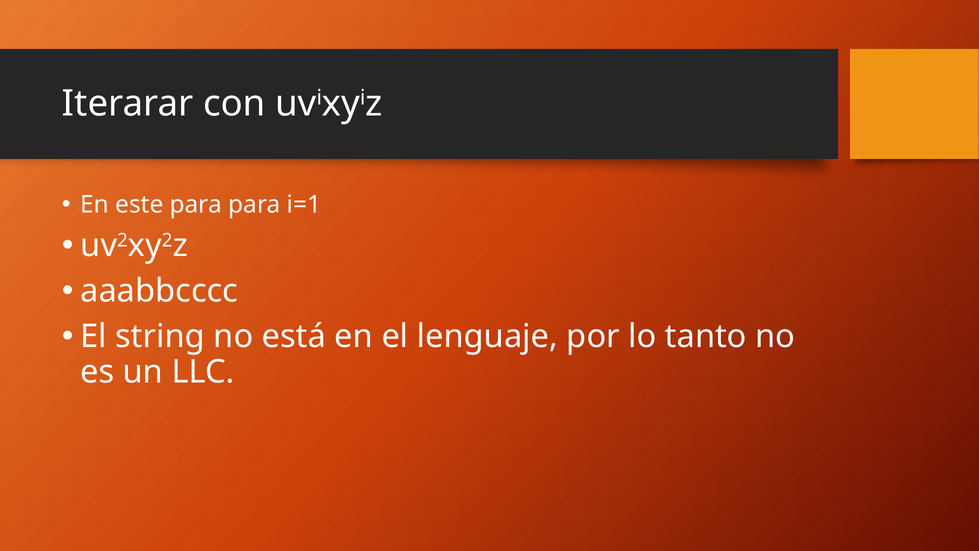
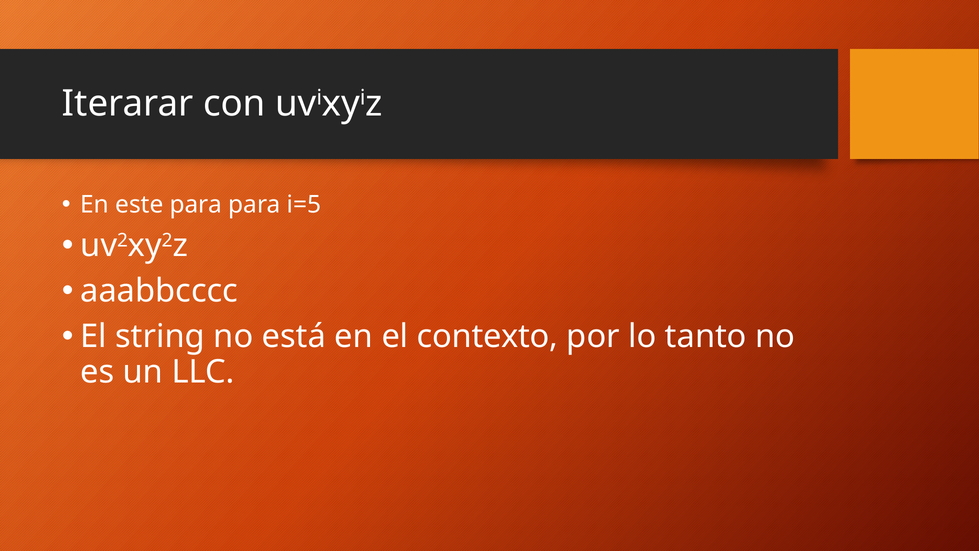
i=1: i=1 -> i=5 (304, 204)
lenguaje: lenguaje -> contexto (488, 336)
